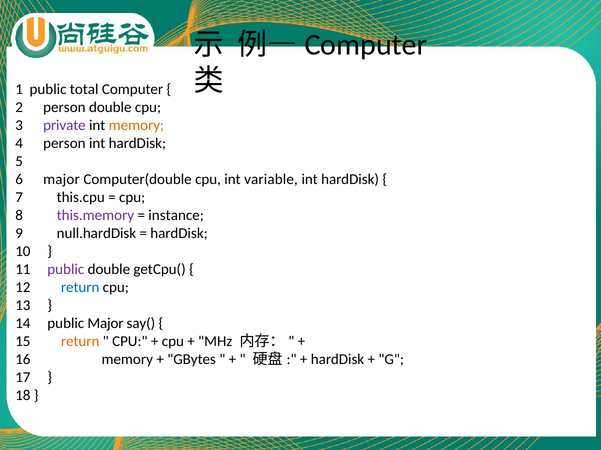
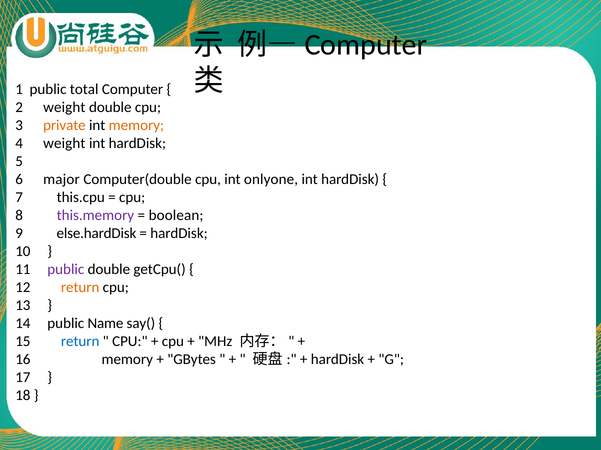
2 person: person -> weight (64, 108)
private colour: purple -> orange (64, 126)
4 person: person -> weight (64, 144)
variable: variable -> onlyone (271, 180)
instance: instance -> boolean (176, 216)
null.hardDisk: null.hardDisk -> else.hardDisk (96, 234)
return colour: blue -> orange (80, 288)
public Major: Major -> Name (105, 324)
return colour: orange -> blue (80, 342)
